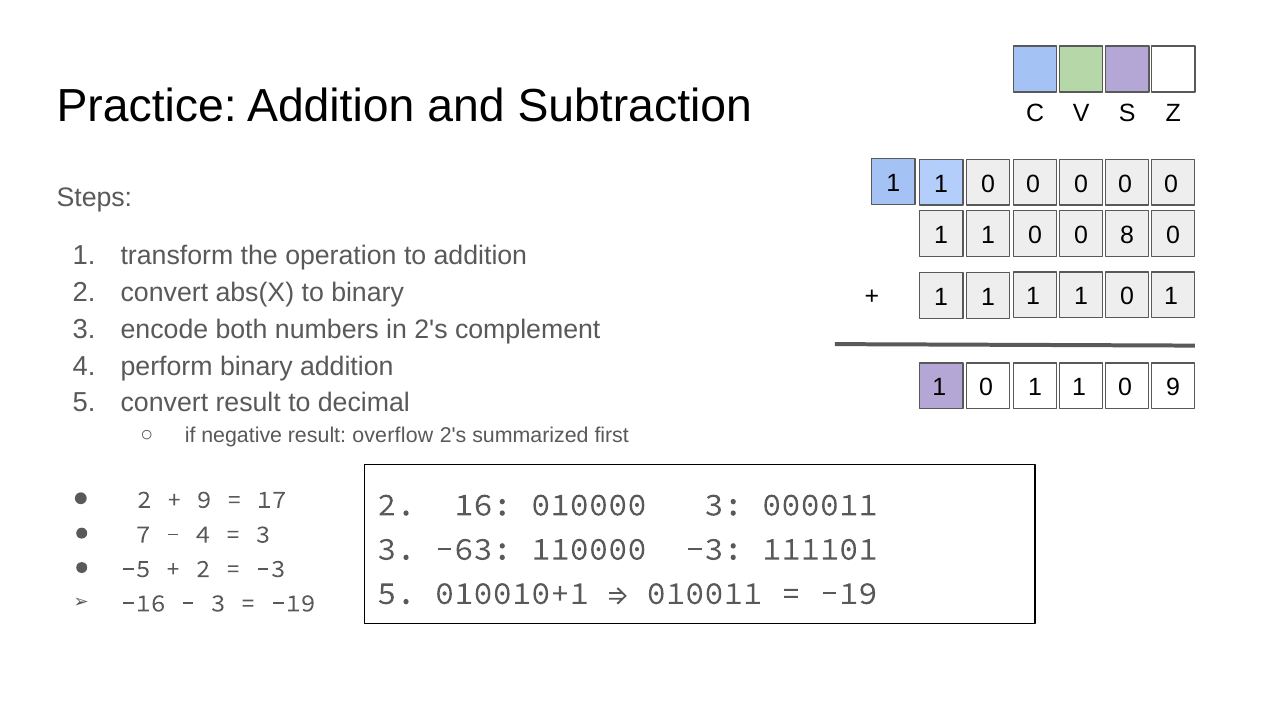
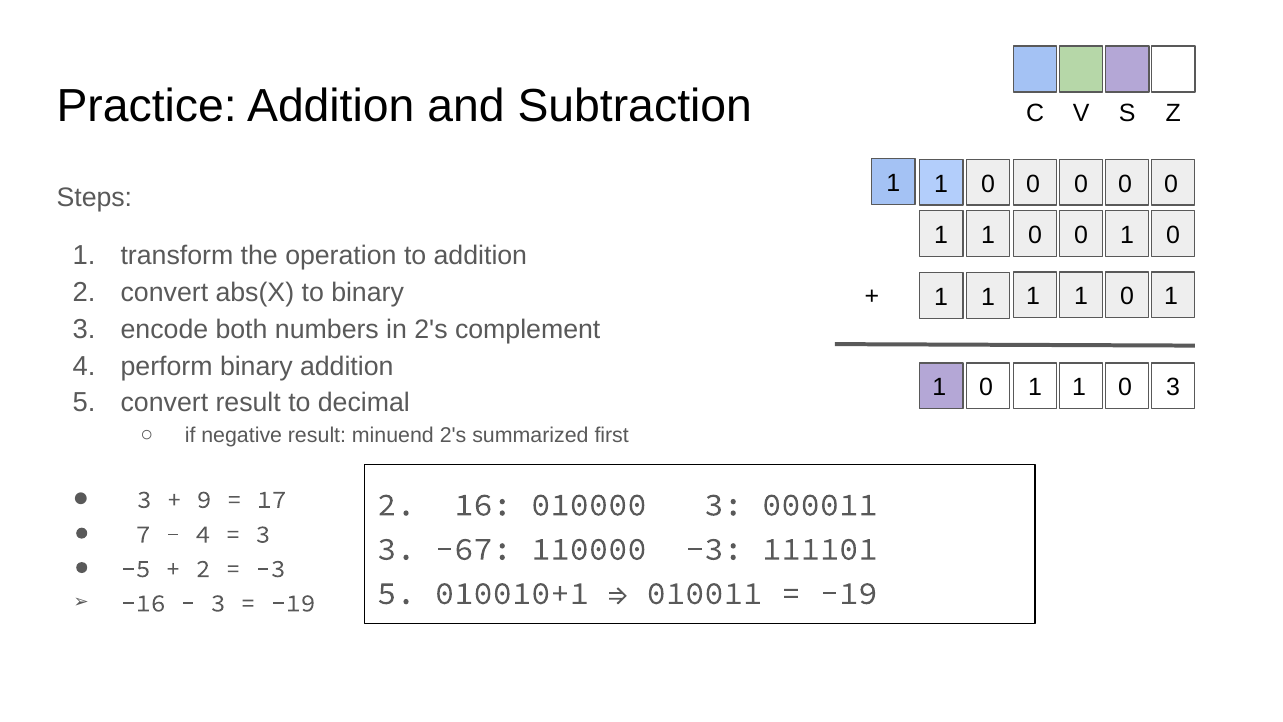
8: 8 -> 1 (1127, 235)
0 9: 9 -> 3 (1173, 387)
overflow: overflow -> minuend (393, 435)
2: 2 -> 3 (144, 499)
-63: -63 -> -67 (473, 549)
